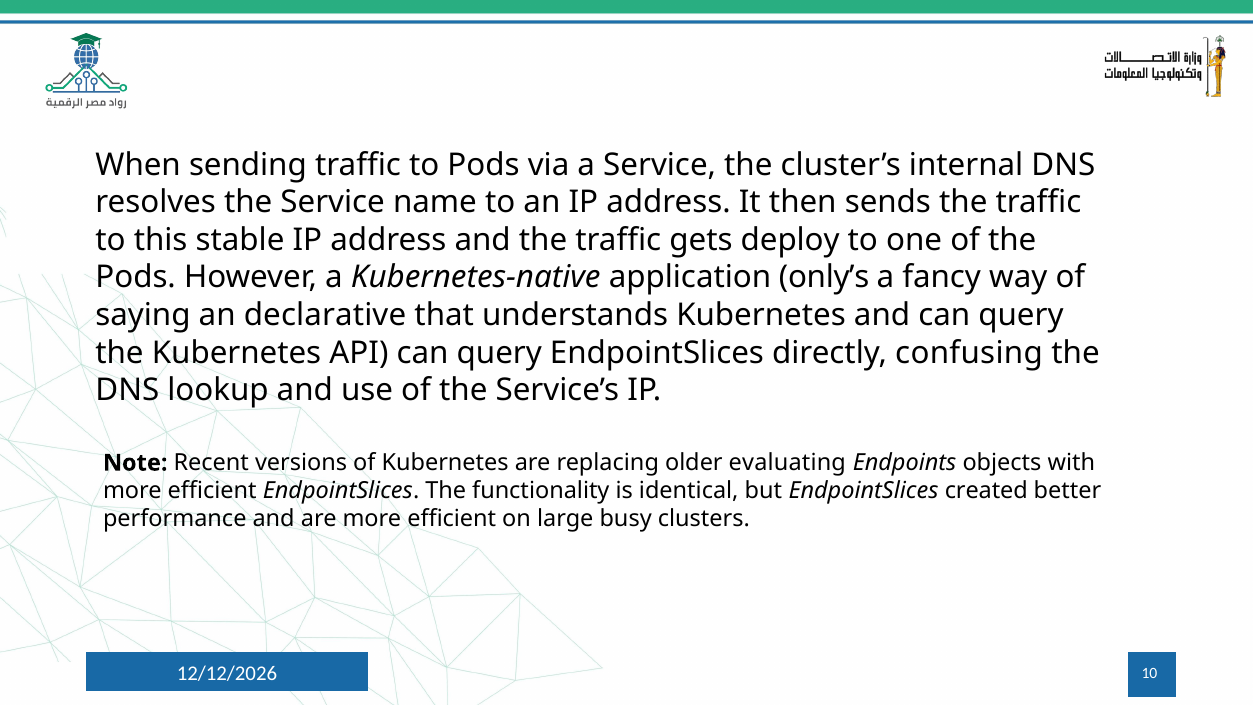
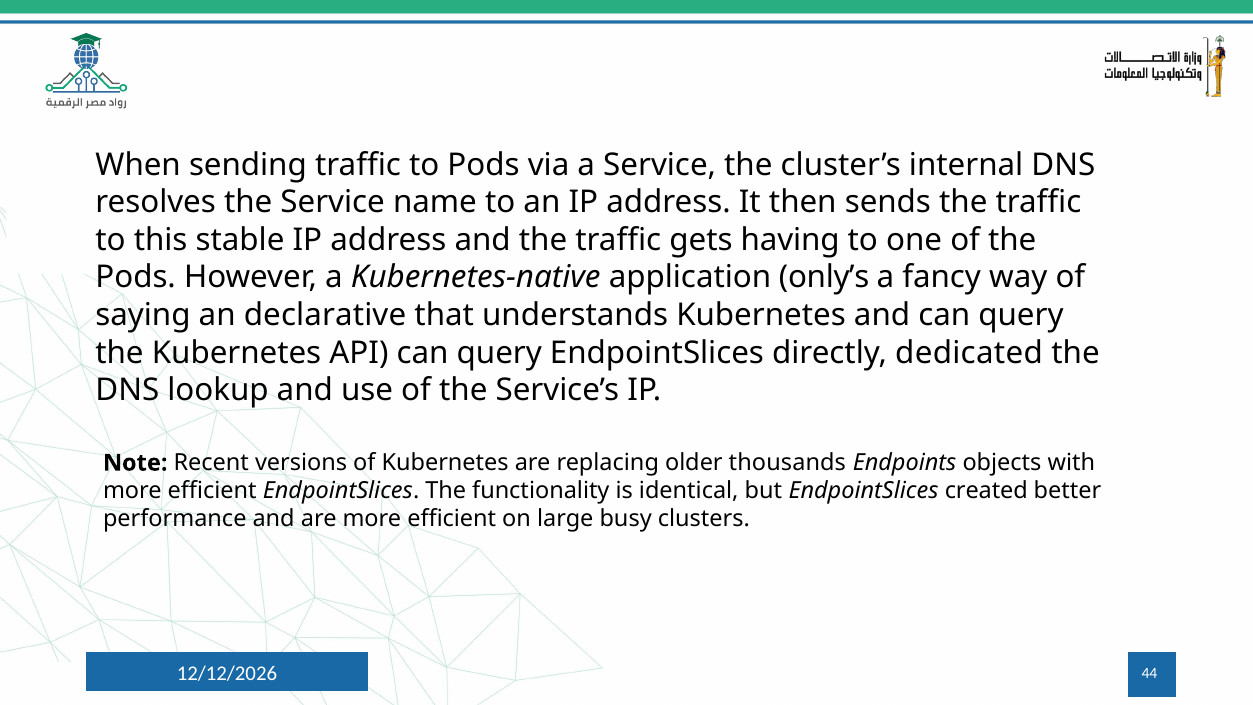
deploy: deploy -> having (790, 240)
confusing: confusing -> dedicated (969, 353)
evaluating: evaluating -> thousands (787, 463)
10: 10 -> 44 (1149, 673)
